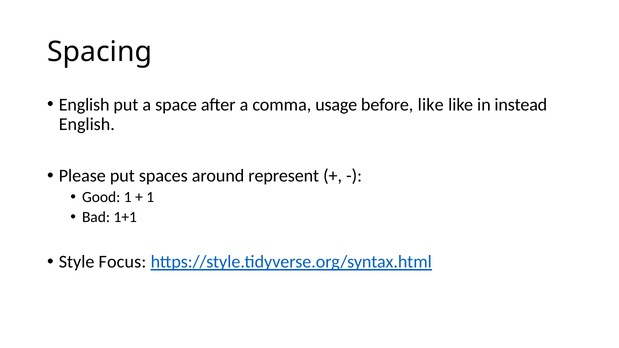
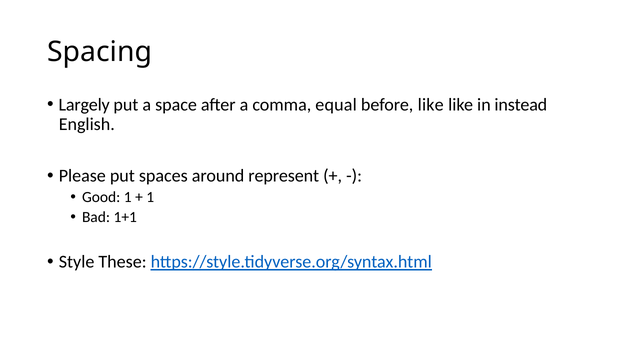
English: English -> Largely (84, 105)
usage: usage -> equal (336, 105)
Focus: Focus -> These (122, 262)
